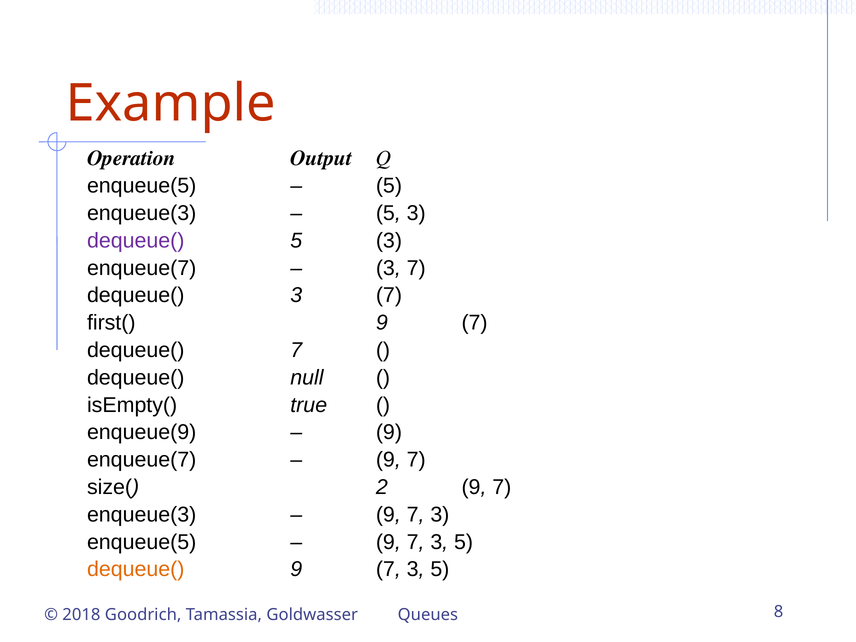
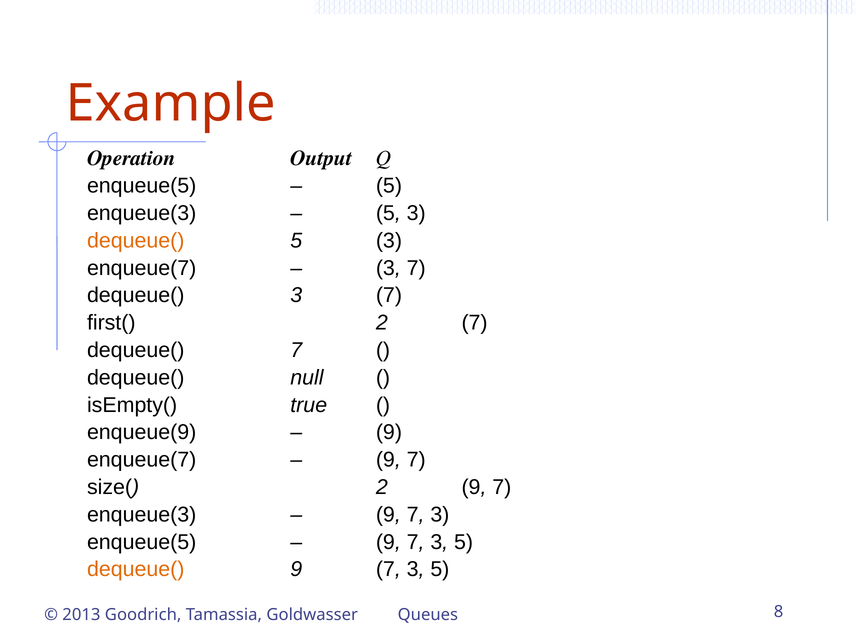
dequeue( colour: purple -> orange (136, 241)
first( 9: 9 -> 2 (382, 323)
2018: 2018 -> 2013 (81, 615)
